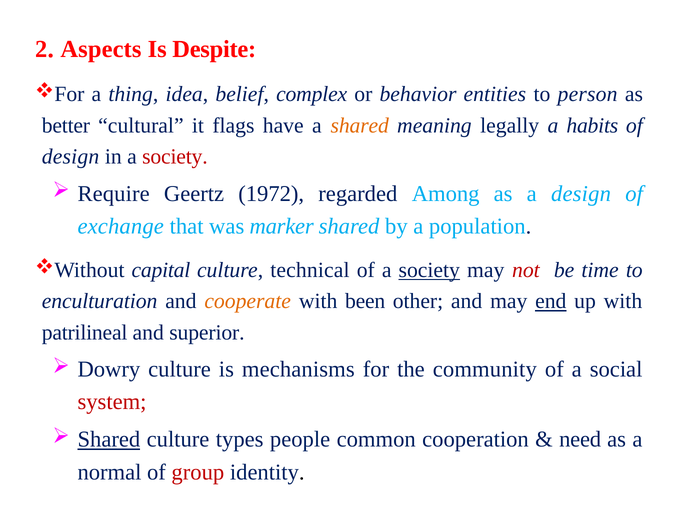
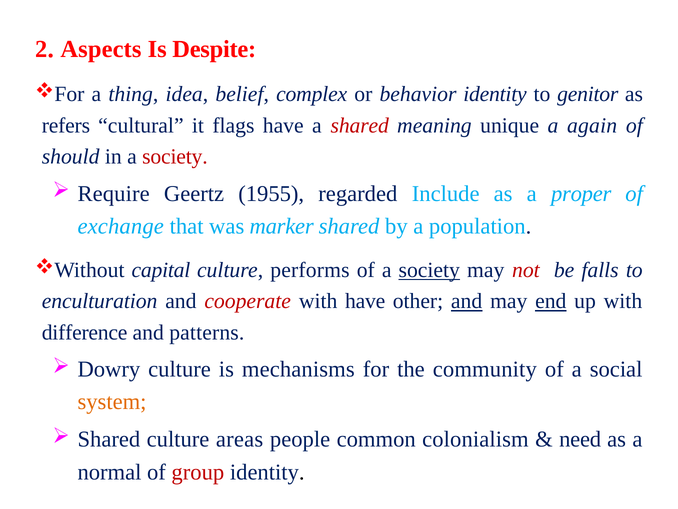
behavior entities: entities -> identity (495, 94)
person: person -> genitor (588, 94)
better: better -> refers (66, 125)
shared colour: orange -> red (360, 125)
legally: legally -> unique (510, 125)
habits: habits -> again (592, 125)
design: design -> should (71, 156)
1972: 1972 -> 1955 (271, 193)
Among: Among -> Include (446, 193)
a design: design -> proper (581, 193)
technical: technical -> performs (310, 270)
time: time -> falls (600, 270)
cooperate colour: orange -> red (248, 301)
with been: been -> have (365, 301)
and underline: none -> present (467, 301)
patrilineal: patrilineal -> difference (85, 332)
superior: superior -> patterns (207, 332)
system colour: red -> orange (112, 402)
Shared underline: present -> none (109, 439)
types: types -> areas (240, 439)
cooperation: cooperation -> colonialism (475, 439)
